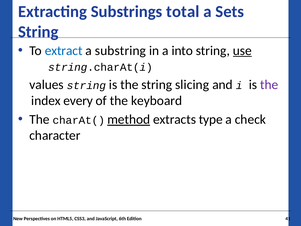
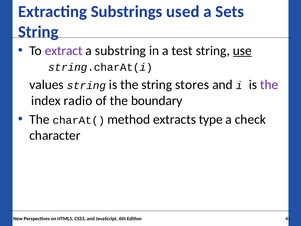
total: total -> used (183, 12)
extract colour: blue -> purple (64, 51)
into: into -> test (182, 51)
slicing: slicing -> stores (192, 85)
every: every -> radio (78, 101)
keyboard: keyboard -> boundary (157, 101)
method underline: present -> none (129, 119)
